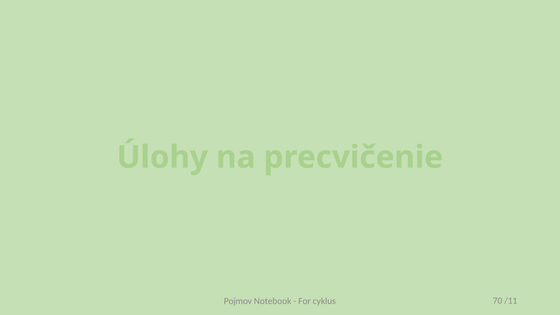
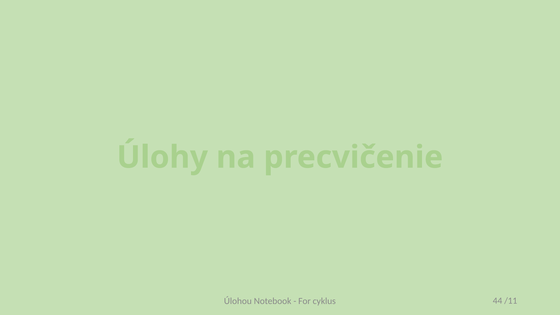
Pojmov: Pojmov -> Úlohou (238, 301)
70: 70 -> 44 (498, 301)
